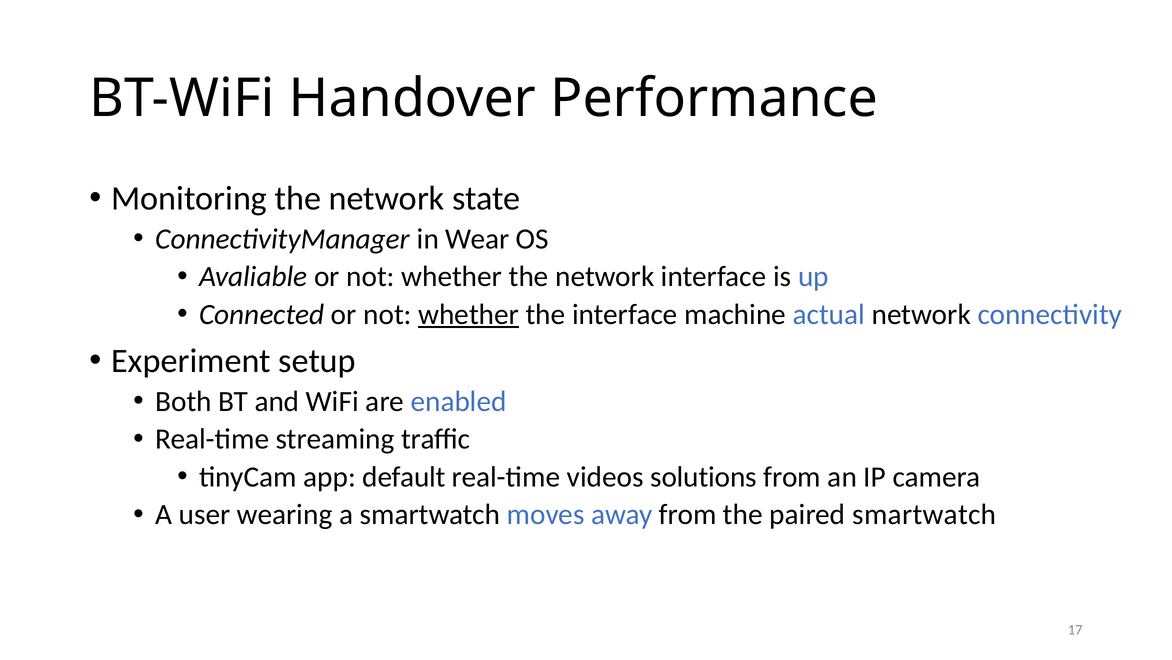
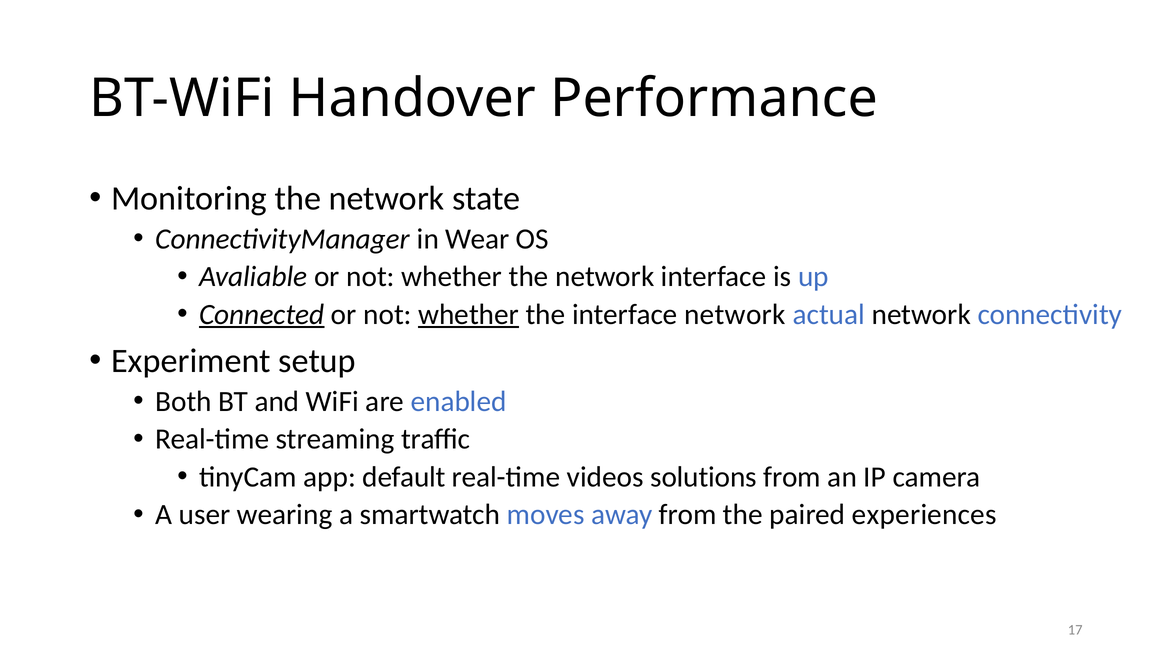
Connected underline: none -> present (262, 314)
interface machine: machine -> network (735, 314)
paired smartwatch: smartwatch -> experiences (924, 514)
